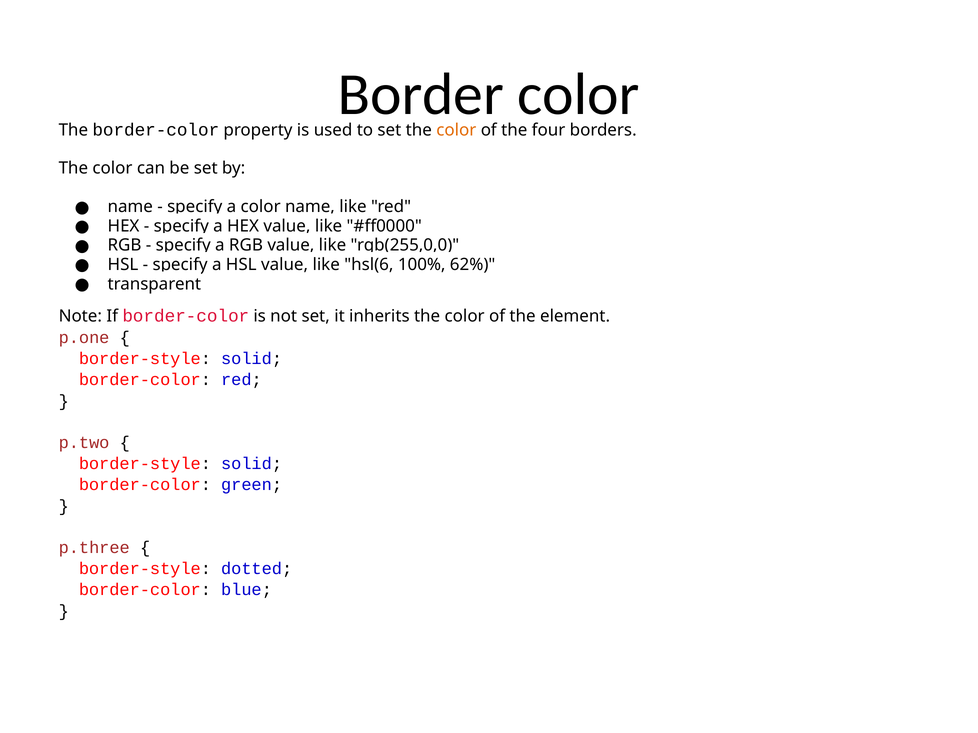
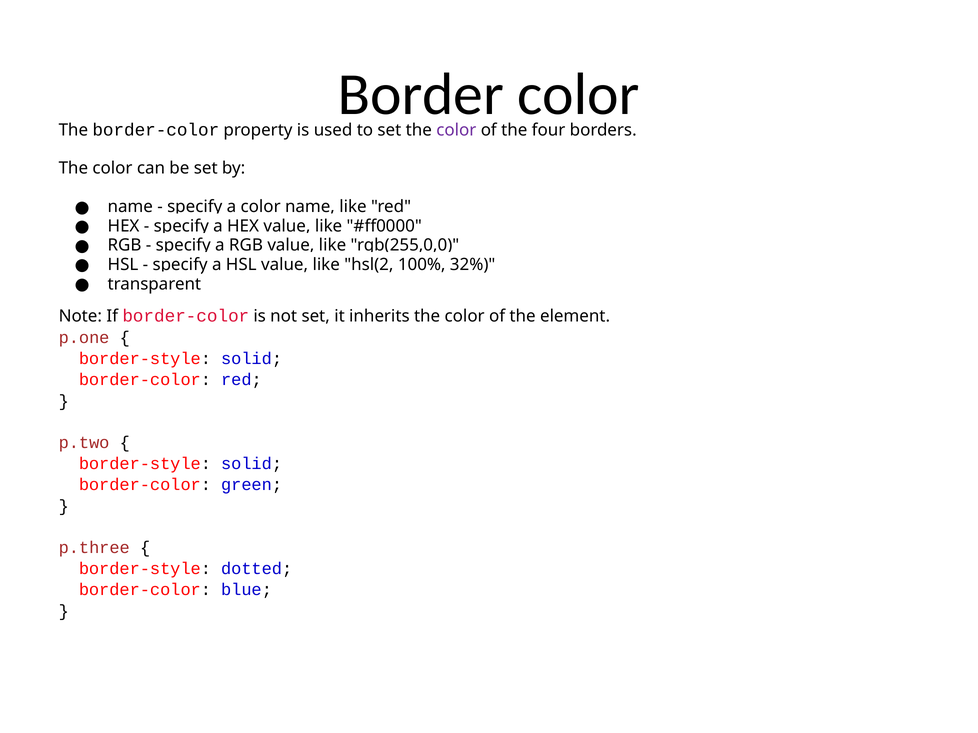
color colour: orange -> purple (456, 130)
hsl(6: hsl(6 -> hsl(2 (369, 265)
62%: 62% -> 32% (473, 265)
